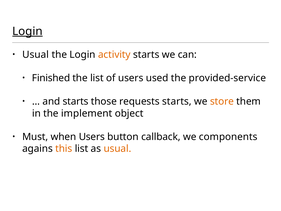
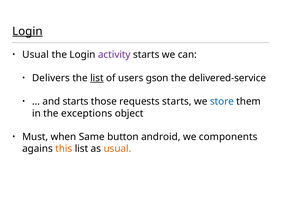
activity colour: orange -> purple (114, 55)
Finished: Finished -> Delivers (51, 78)
list underline: none -> present (97, 78)
used: used -> gson (157, 78)
provided-service: provided-service -> delivered-service (227, 78)
store colour: orange -> blue (222, 101)
implement: implement -> exceptions (87, 113)
when Users: Users -> Same (92, 137)
callback: callback -> android (161, 137)
